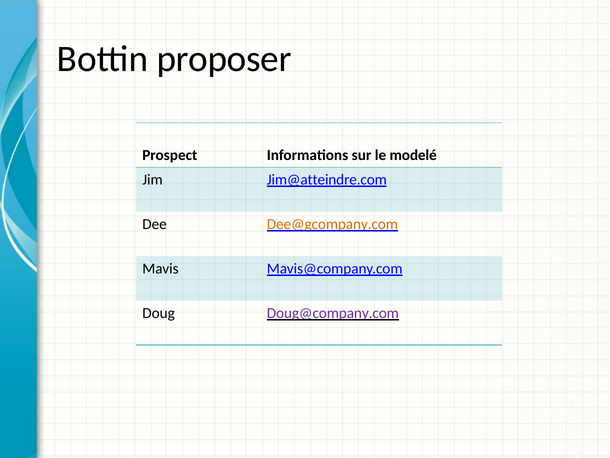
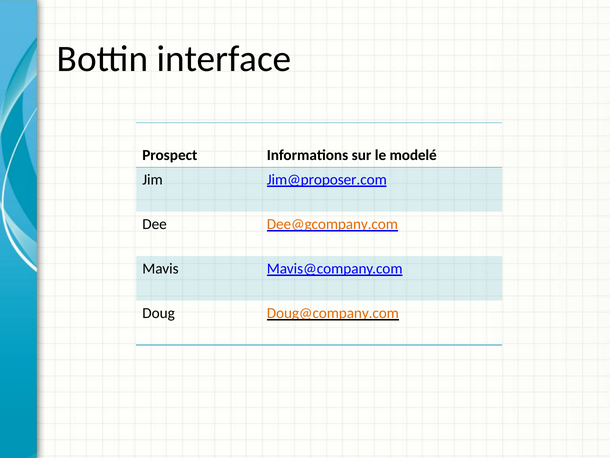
proposer: proposer -> interface (224, 59)
Jim@atteindre.com: Jim@atteindre.com -> Jim@proposer.com (327, 180)
Doug@company.com colour: purple -> orange (333, 313)
